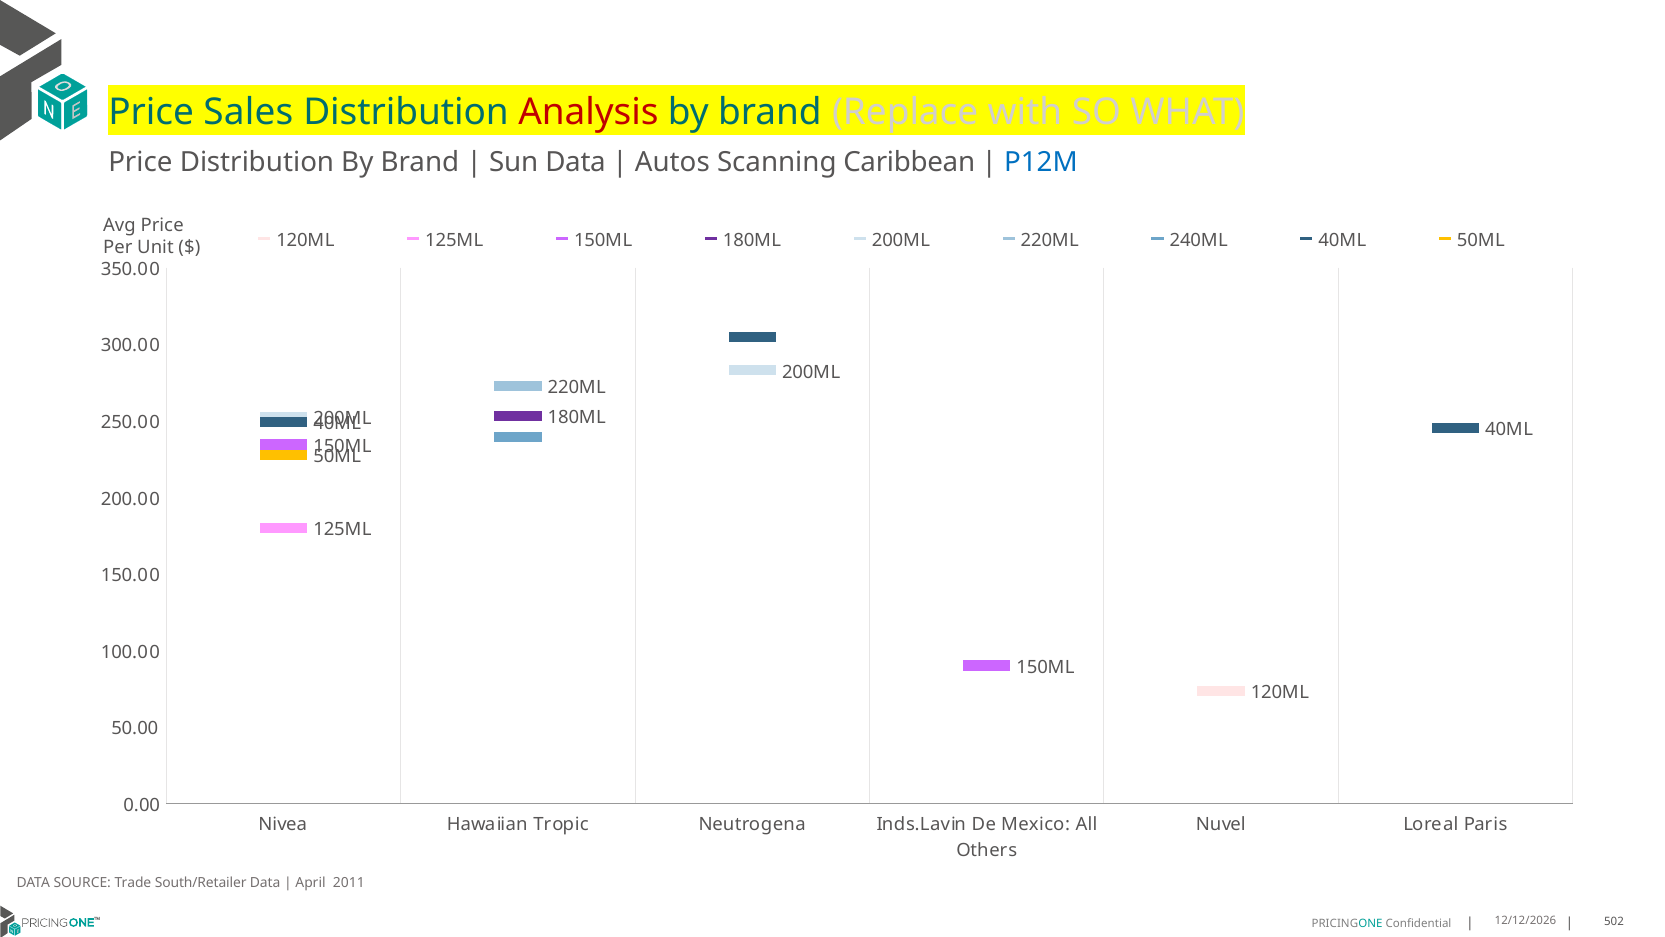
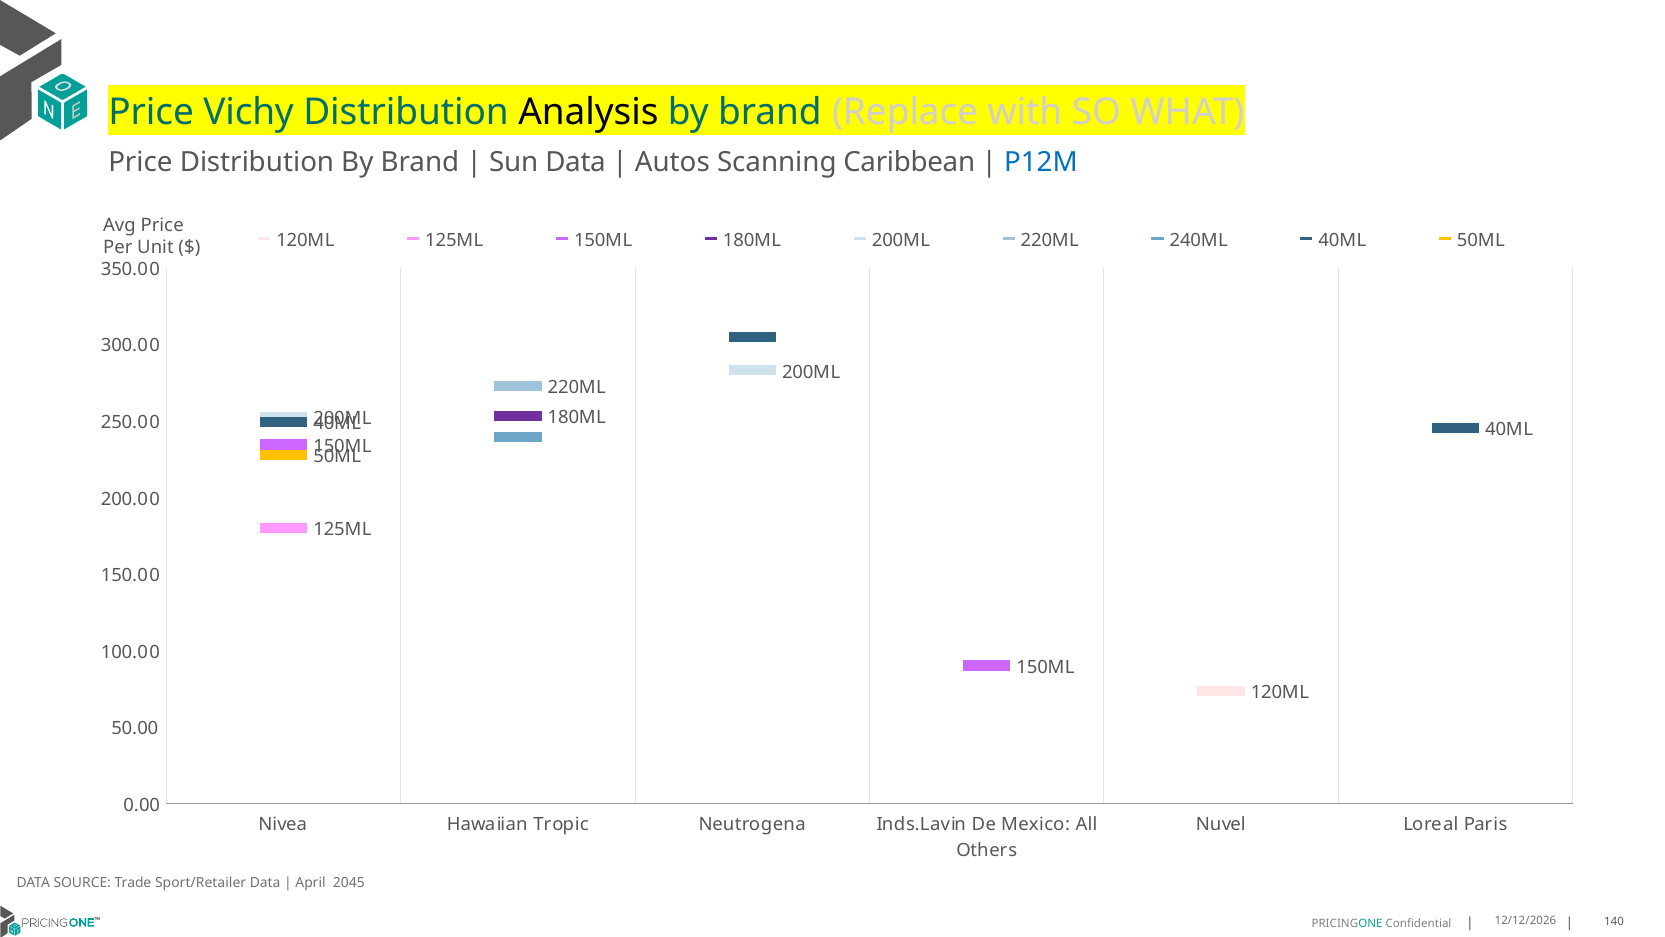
Sales: Sales -> Vichy (249, 112)
Analysis colour: red -> black (588, 112)
South/Retailer: South/Retailer -> Sport/Retailer (201, 882)
2011: 2011 -> 2045 (349, 882)
502: 502 -> 140 (1614, 921)
